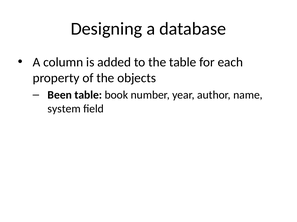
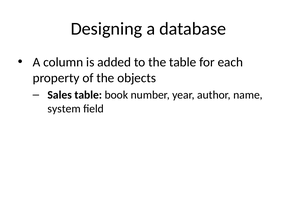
Been: Been -> Sales (60, 95)
